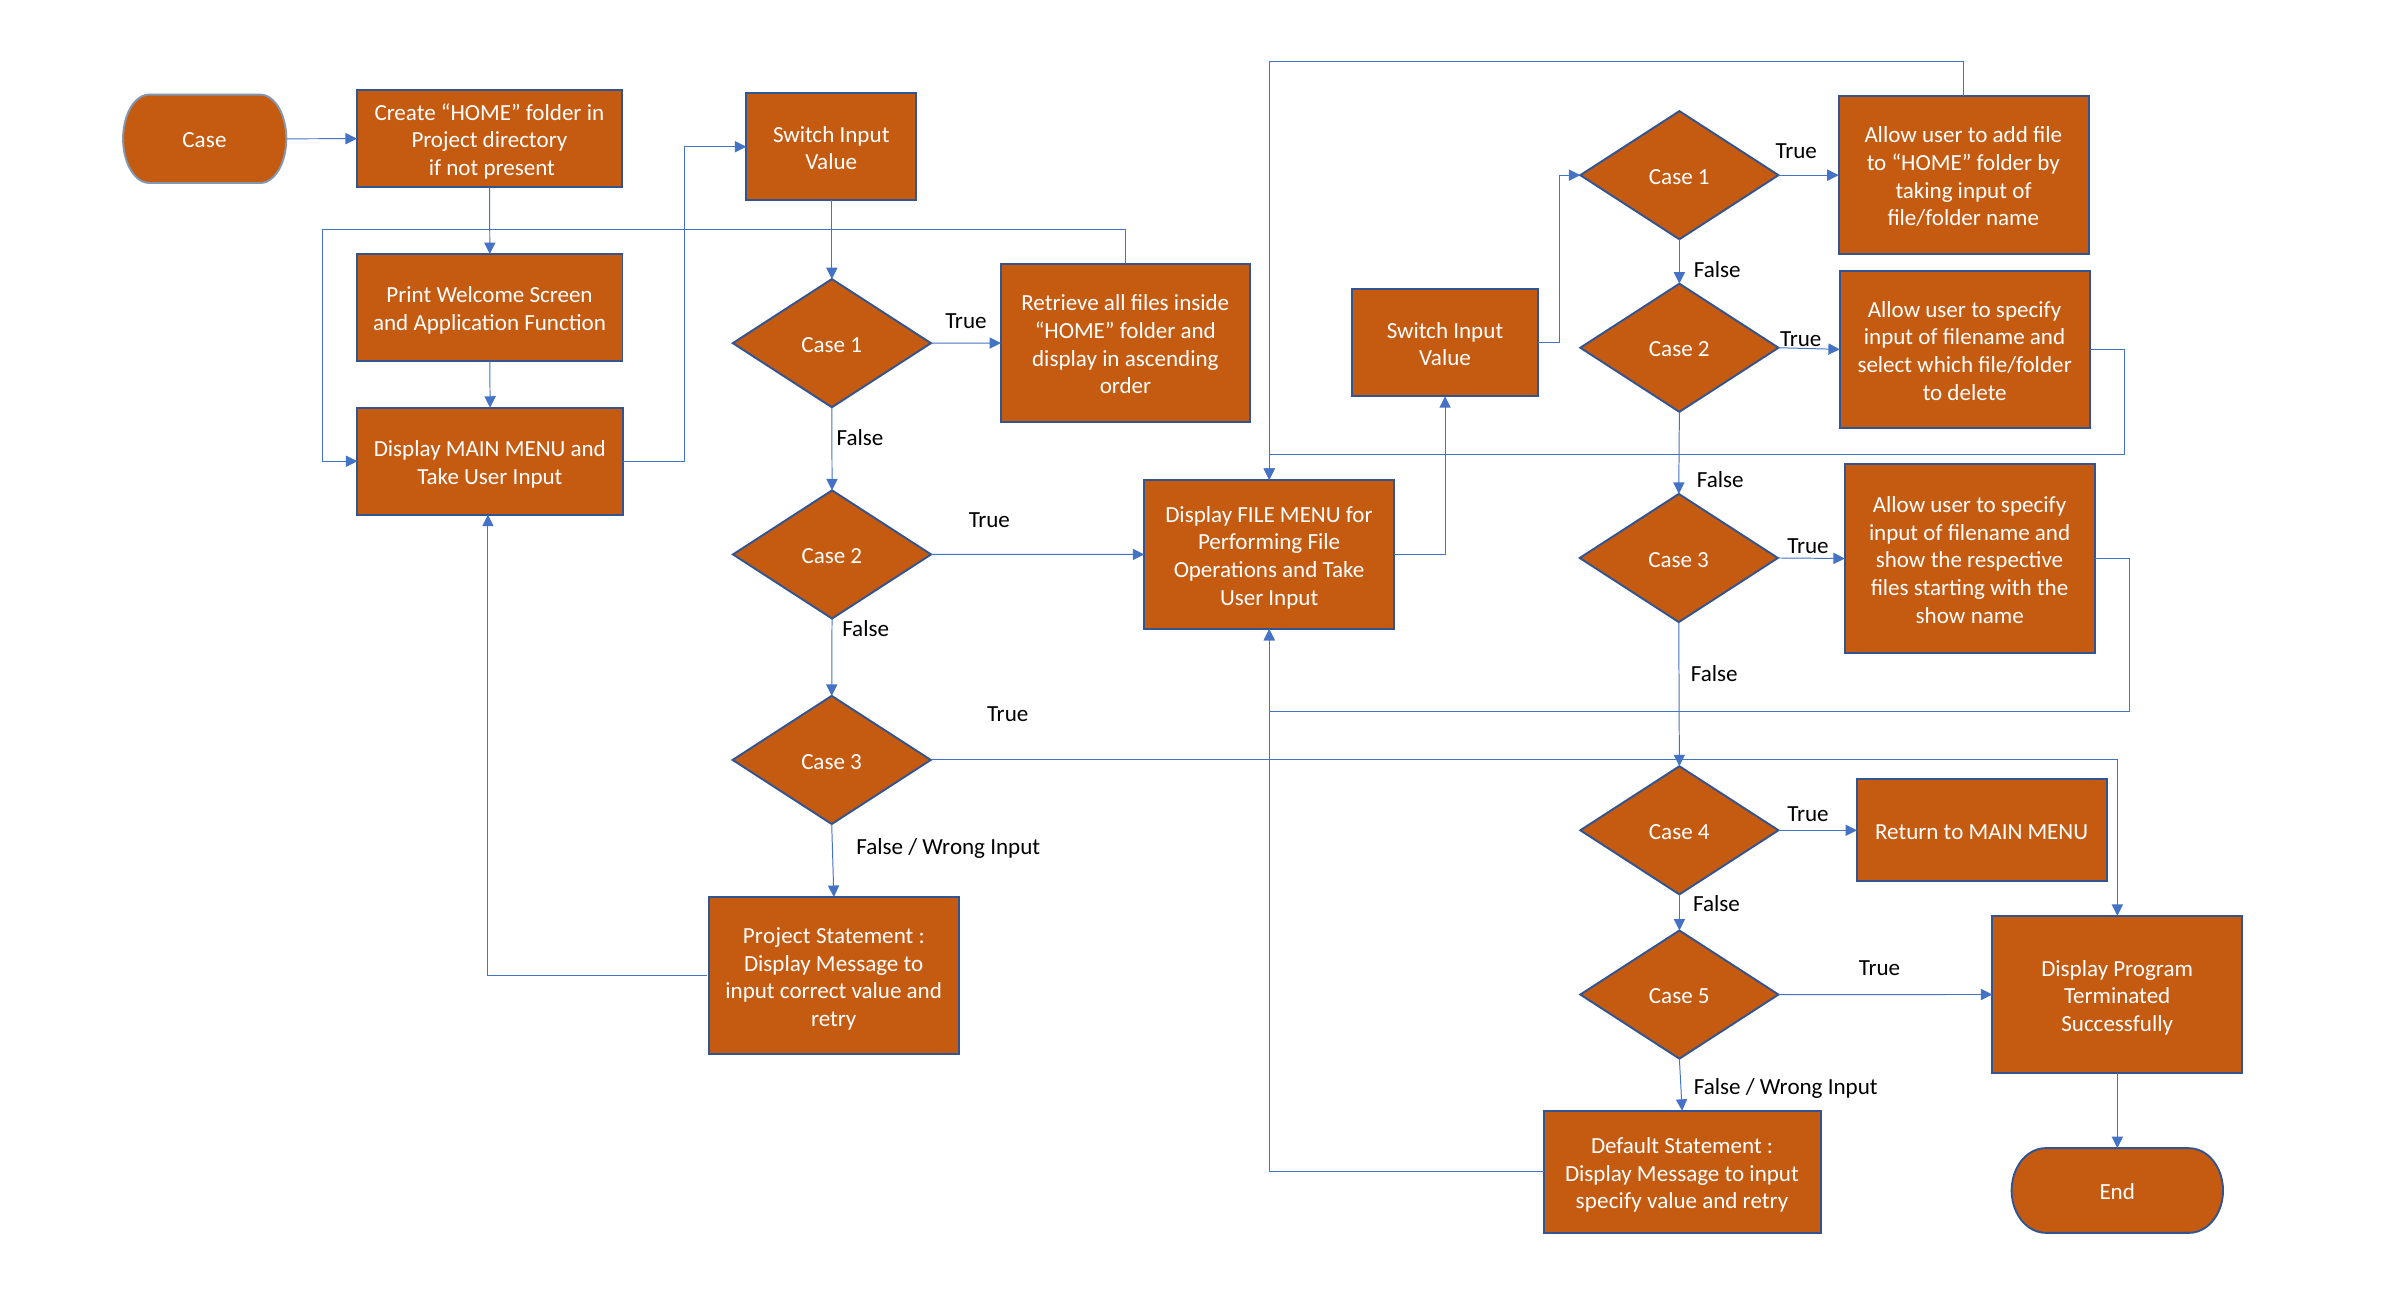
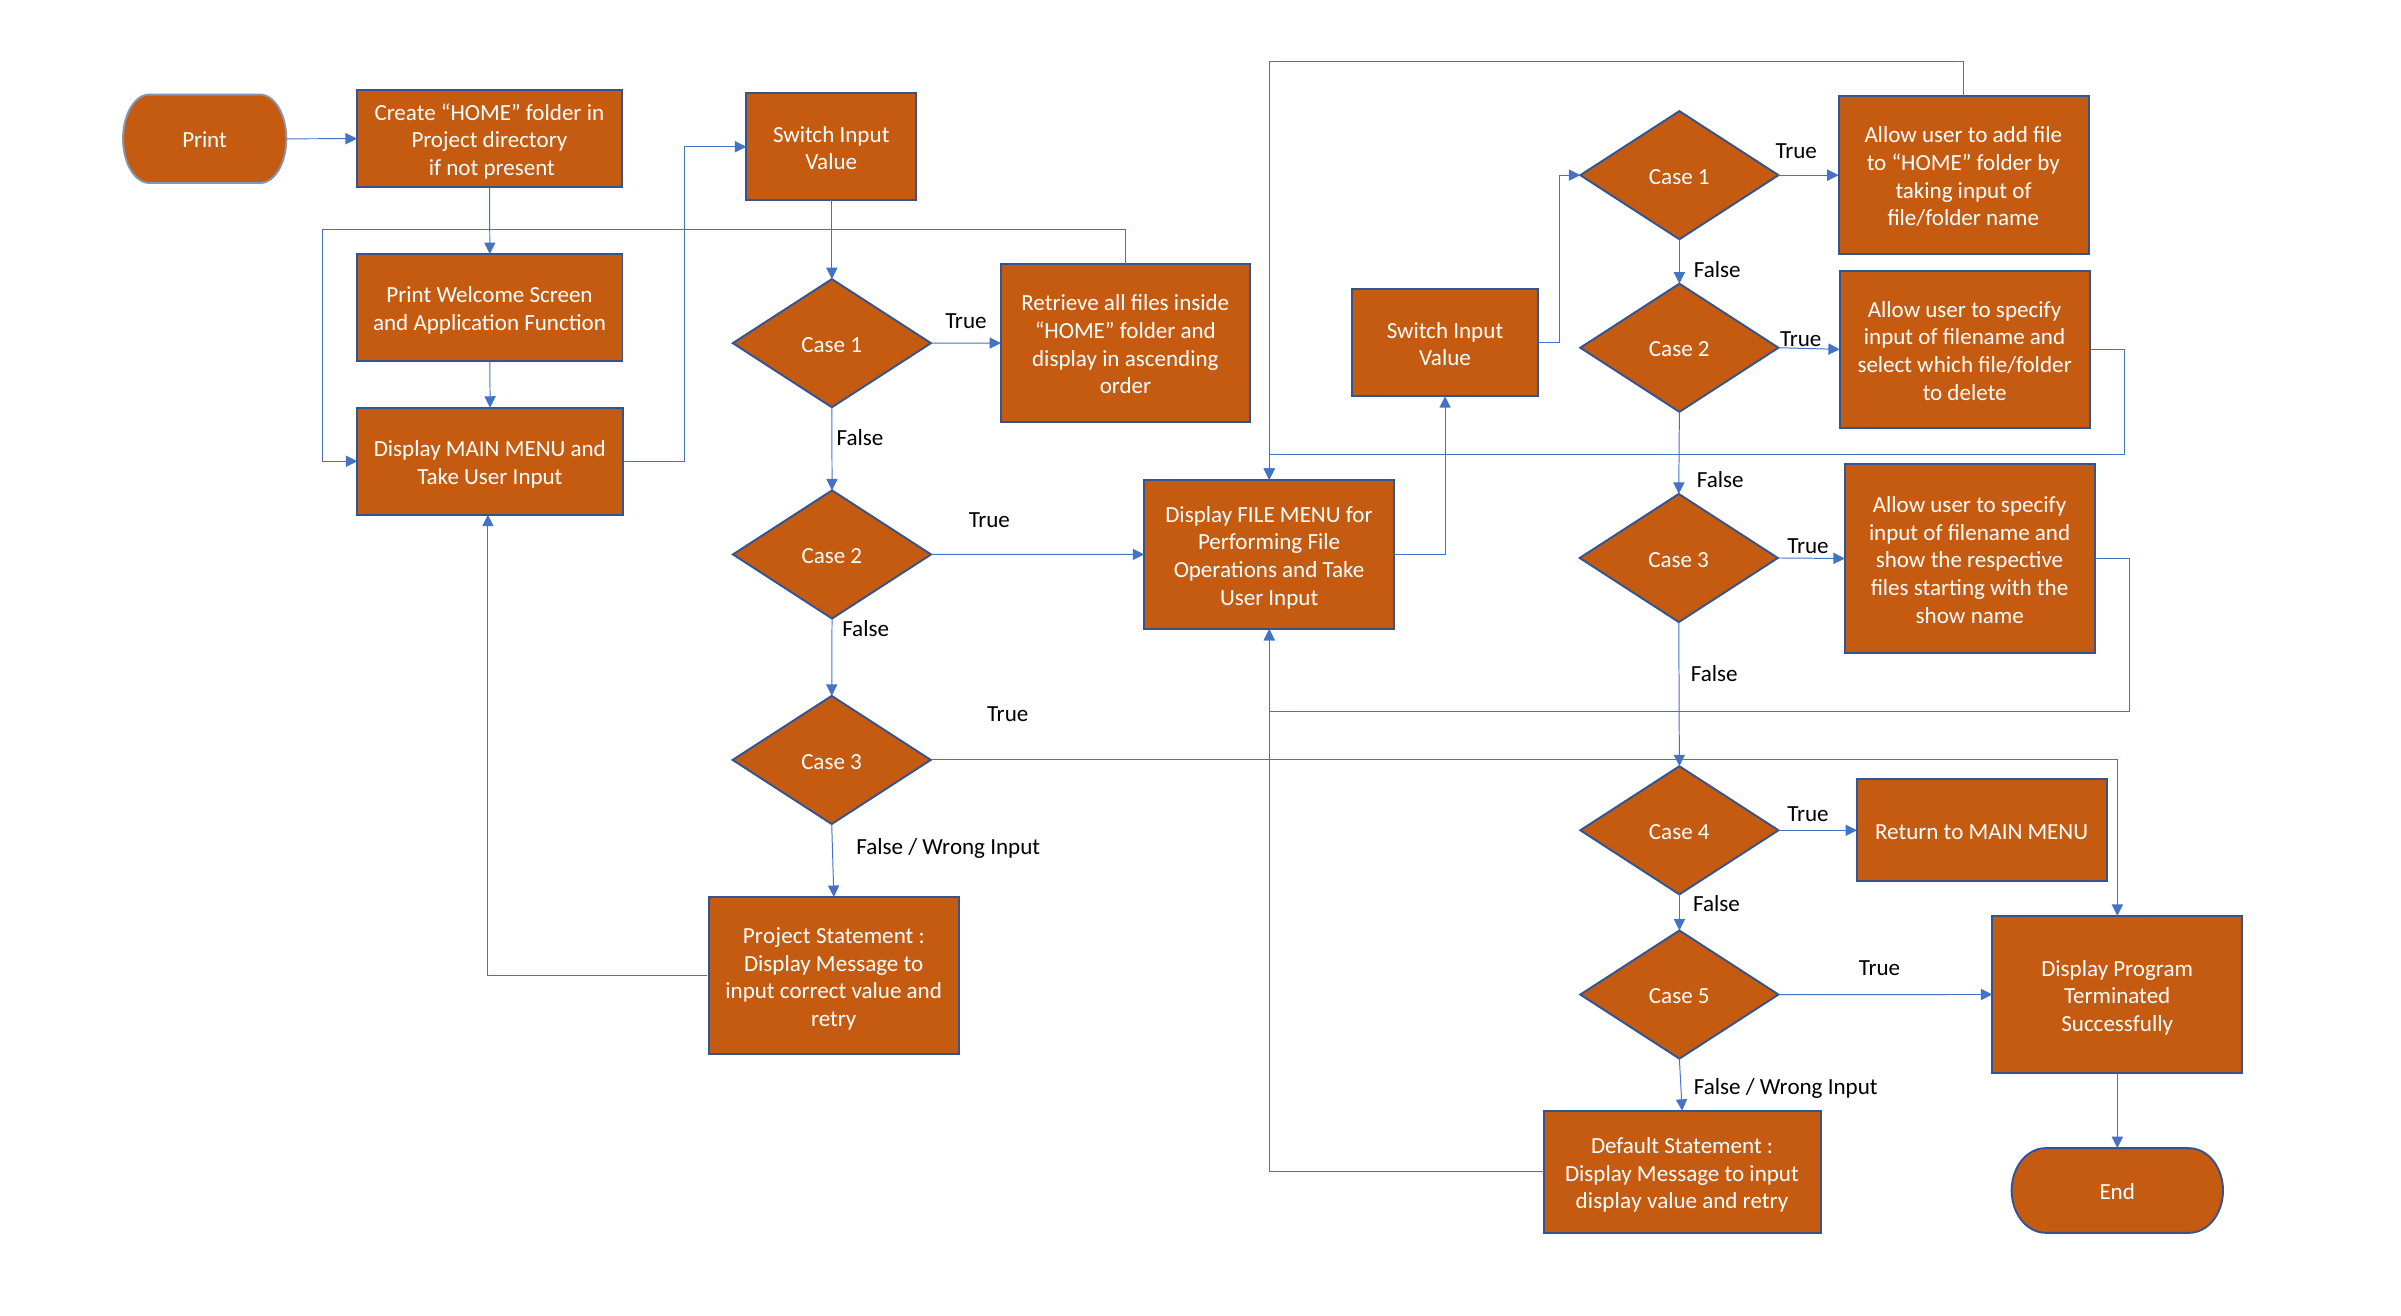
Case: Case -> Print (205, 140)
specify: specify -> display (1609, 1201)
